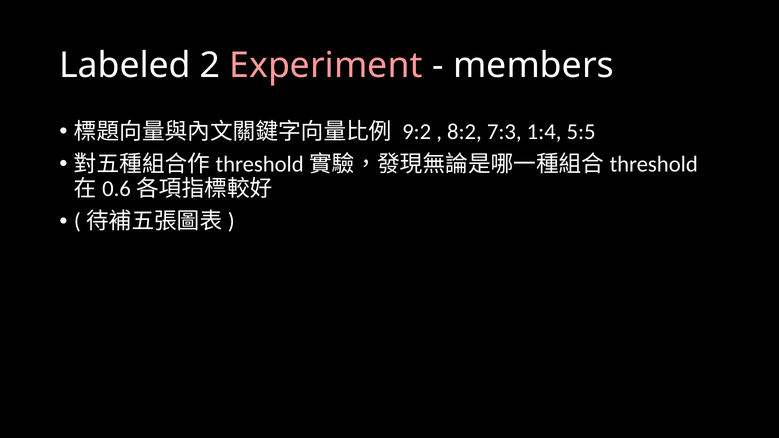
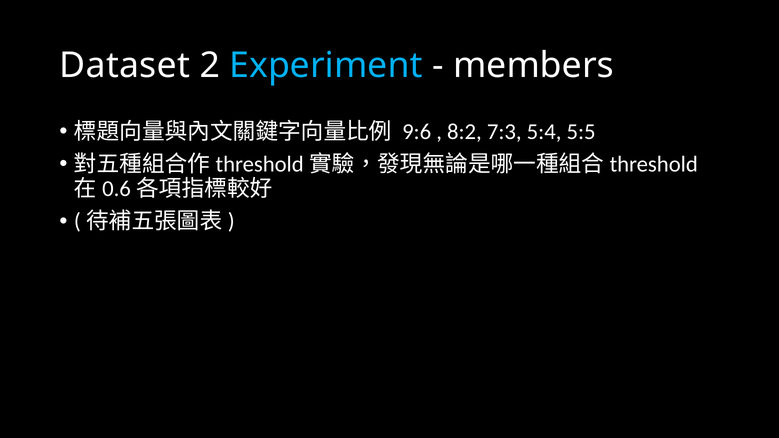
Labeled: Labeled -> Dataset (125, 65)
Experiment colour: pink -> light blue (326, 65)
9:2: 9:2 -> 9:6 (417, 132)
1:4: 1:4 -> 5:4 (544, 132)
